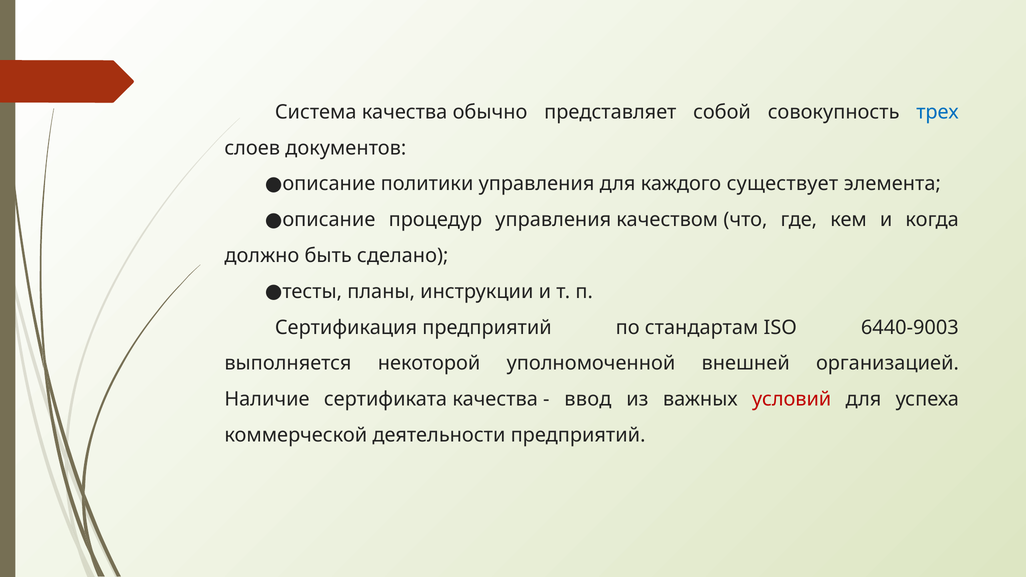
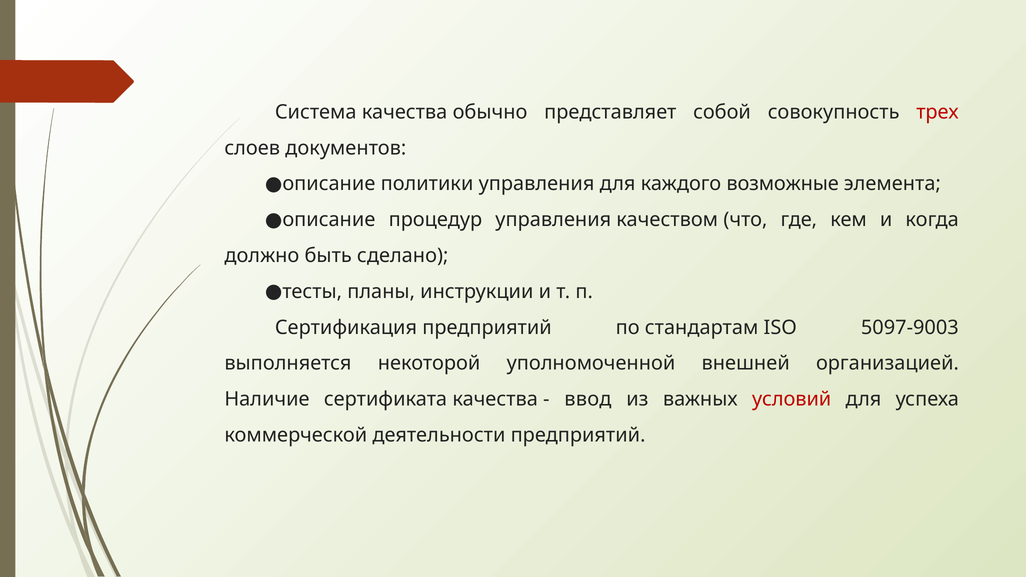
трех colour: blue -> red (937, 112)
существует: существует -> возможные (783, 184)
6440-9003: 6440-9003 -> 5097-9003 (910, 328)
